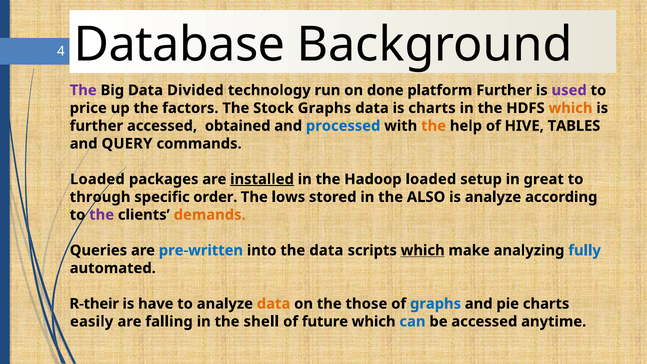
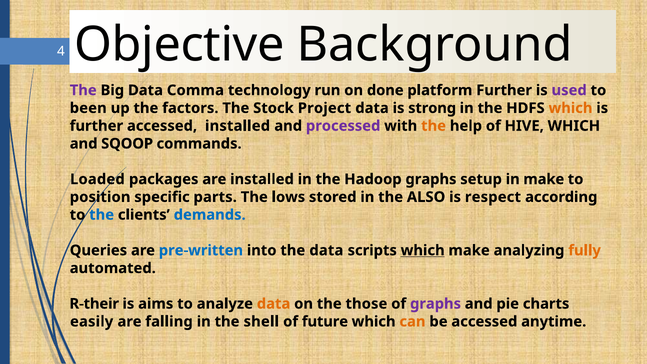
Database: Database -> Objective (179, 45)
Divided: Divided -> Comma (195, 90)
price: price -> been (88, 108)
Stock Graphs: Graphs -> Project (324, 108)
is charts: charts -> strong (432, 108)
accessed obtained: obtained -> installed (238, 126)
processed colour: blue -> purple (343, 126)
HIVE TABLES: TABLES -> WHICH (574, 126)
QUERY: QUERY -> SQOOP (127, 144)
installed underline: present -> none (262, 179)
Hadoop loaded: loaded -> graphs (431, 179)
in great: great -> make (544, 179)
through: through -> position (100, 197)
order: order -> parts (215, 197)
is analyze: analyze -> respect (493, 197)
the colour: purple -> blue (102, 215)
demands colour: orange -> blue (210, 215)
fully colour: blue -> orange (585, 250)
have: have -> aims (156, 304)
graphs colour: blue -> purple (436, 304)
can colour: blue -> orange (412, 322)
